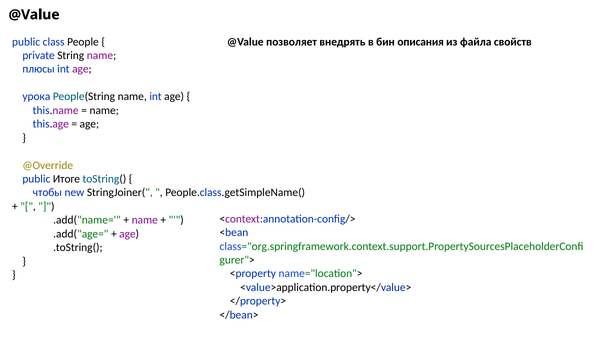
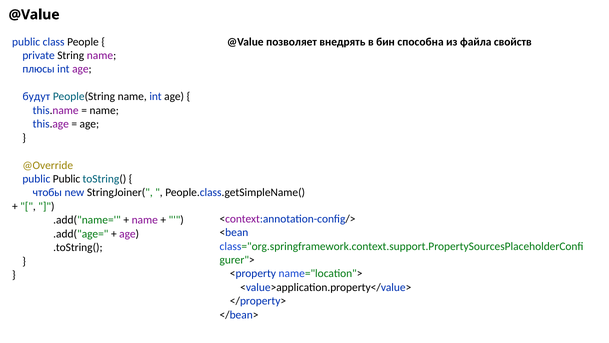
описания: описания -> способна (421, 42)
урока: урока -> будут (36, 97)
public Итоге: Итоге -> Public (67, 179)
